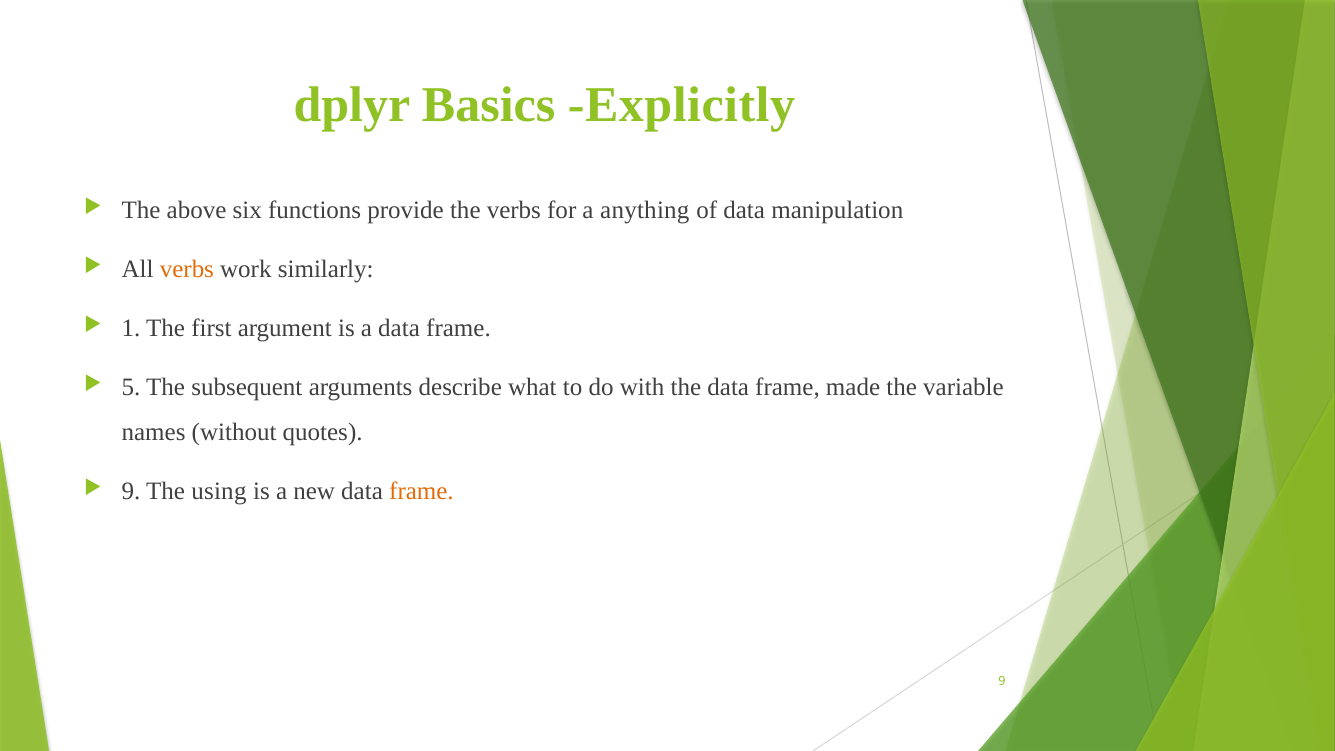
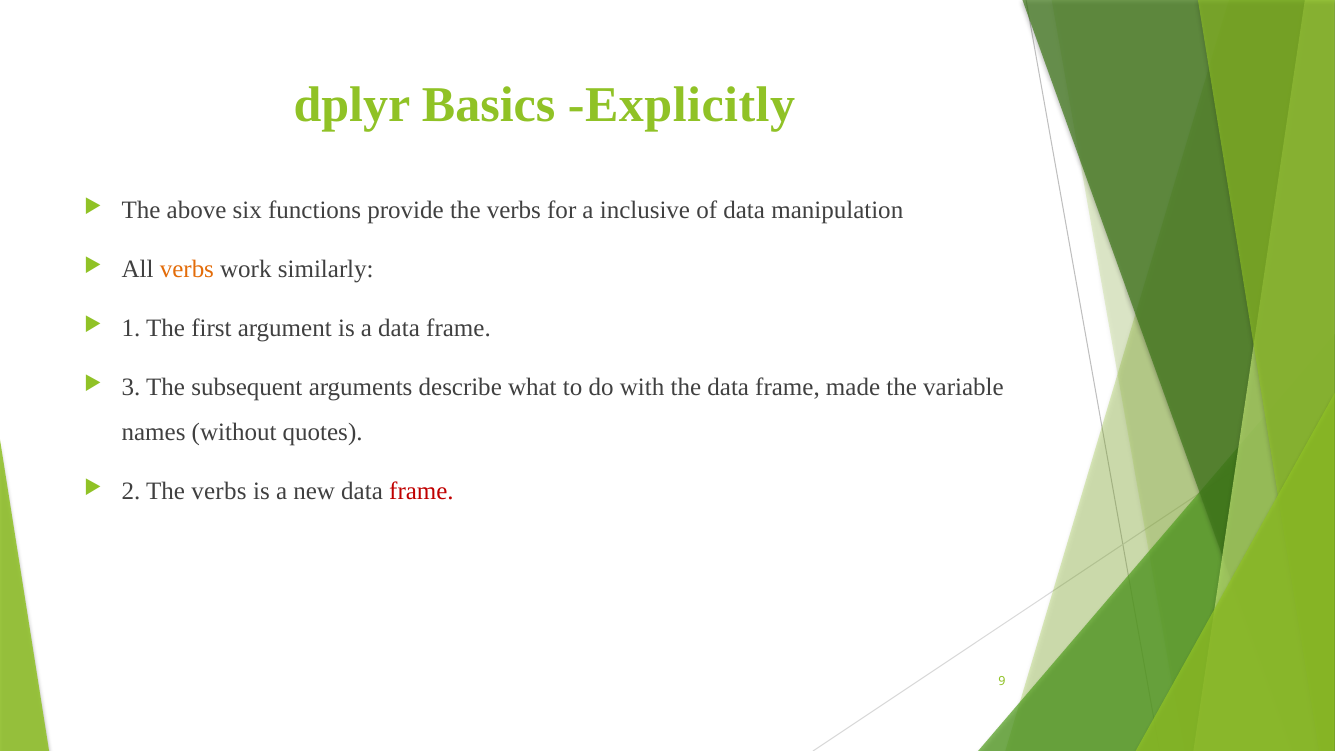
anything: anything -> inclusive (645, 210)
5: 5 -> 3 (131, 387)
9: 9 -> 2 (131, 491)
using: using -> verbs (219, 491)
frame colour: orange -> red (421, 491)
